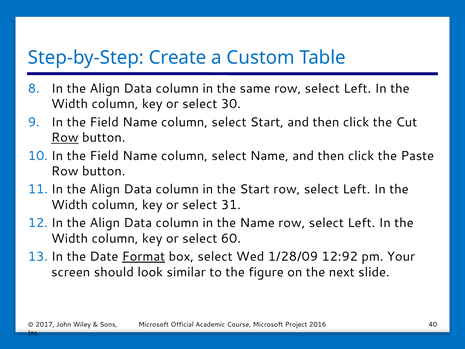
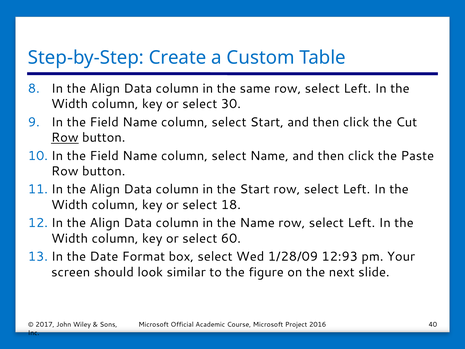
31: 31 -> 18 (231, 205)
Format underline: present -> none (143, 256)
12:92: 12:92 -> 12:93 (340, 256)
